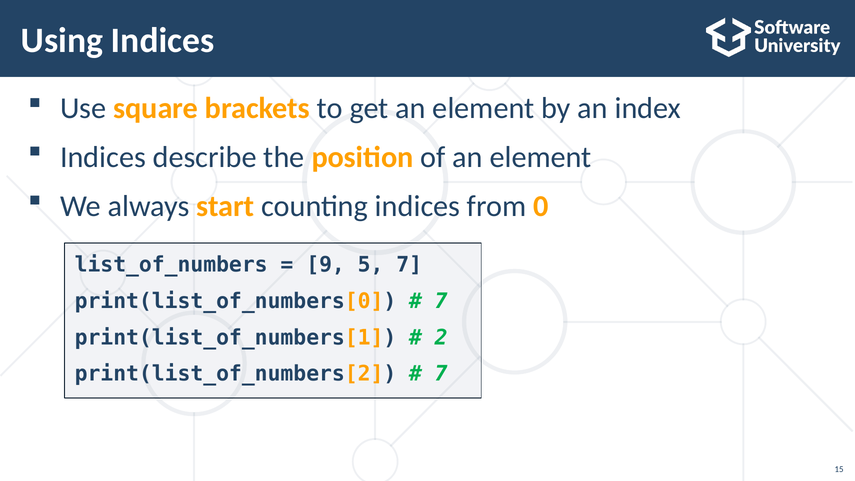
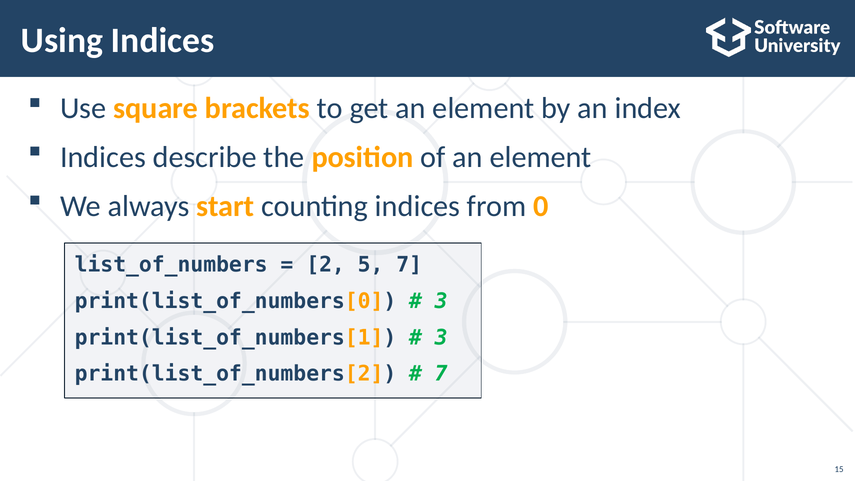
9: 9 -> 2 (326, 265)
7: 7 -> 3 (441, 301)
2: 2 -> 3 (441, 337)
